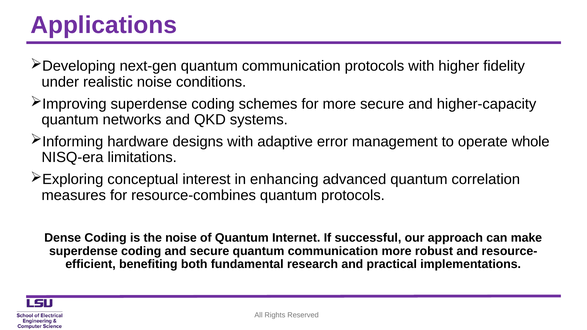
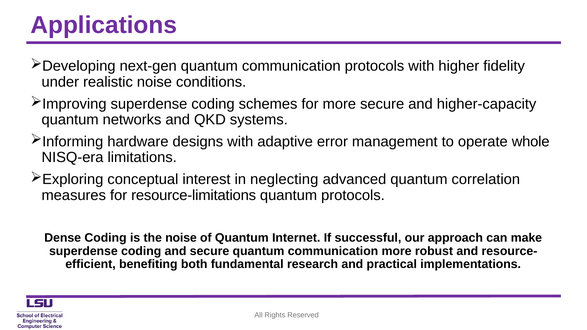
enhancing: enhancing -> neglecting (284, 180)
resource-combines: resource-combines -> resource-limitations (194, 195)
